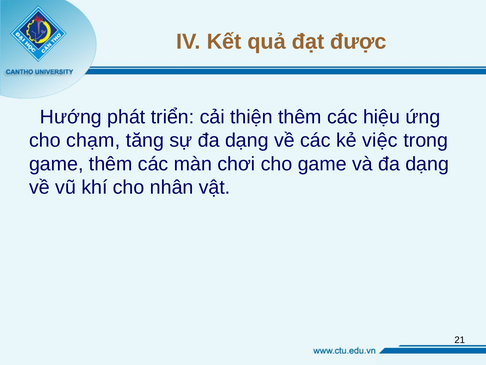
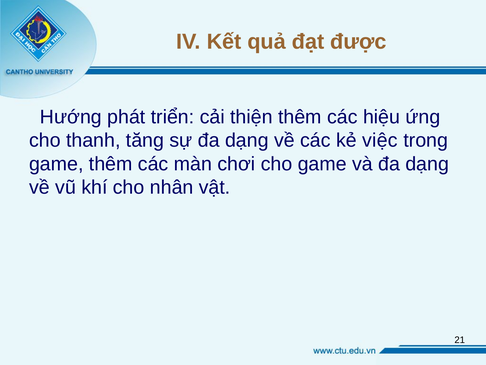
chạm: chạm -> thanh (93, 140)
